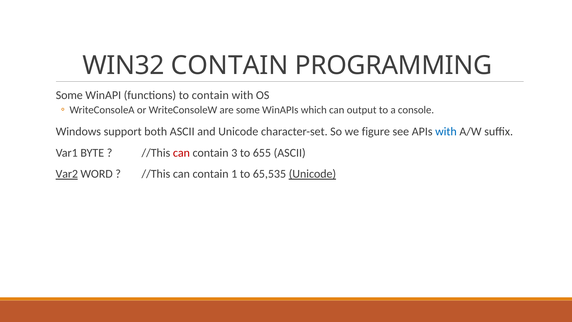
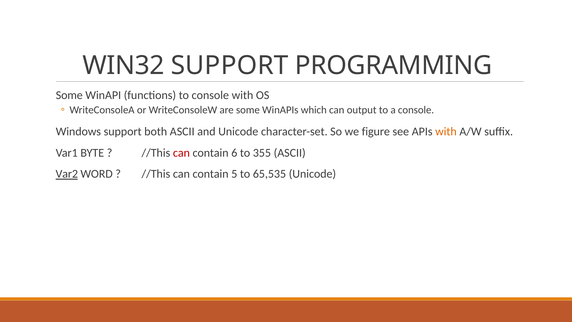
WIN32 CONTAIN: CONTAIN -> SUPPORT (230, 65)
to contain: contain -> console (210, 95)
with colour: blue -> orange (446, 131)
3: 3 -> 6 (234, 153)
655: 655 -> 355 (262, 153)
1: 1 -> 5 (234, 174)
Unicode underline: present -> none (312, 174)
